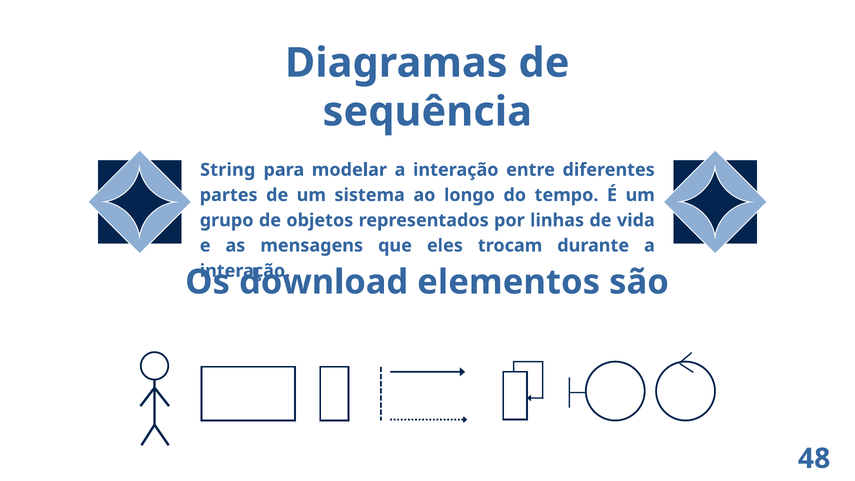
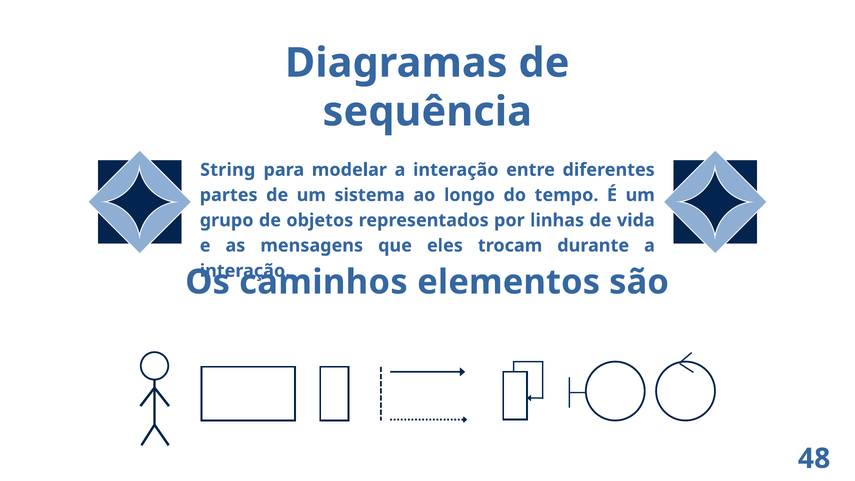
download: download -> caminhos (323, 282)
